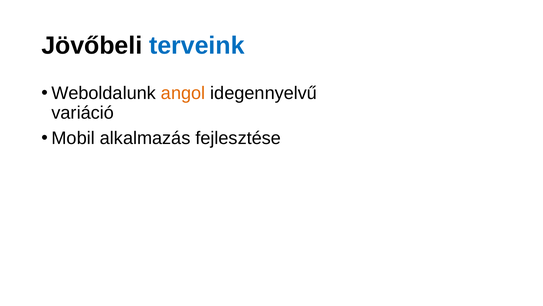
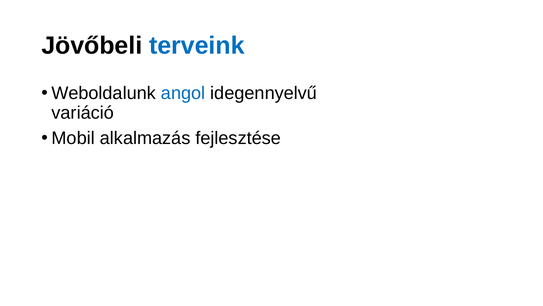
angol colour: orange -> blue (183, 93)
